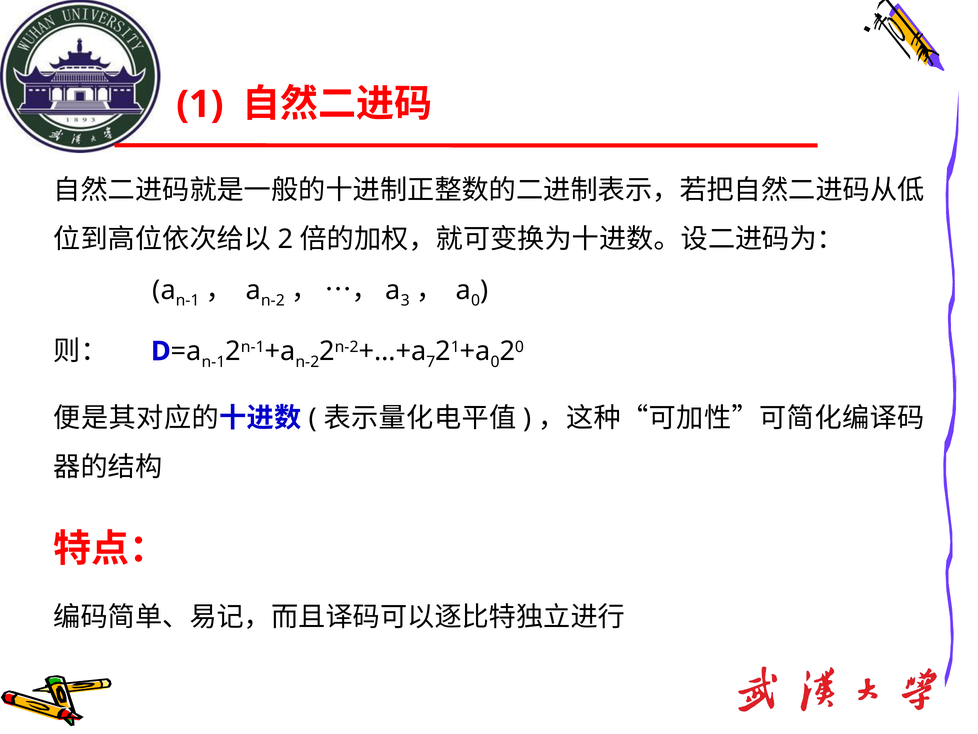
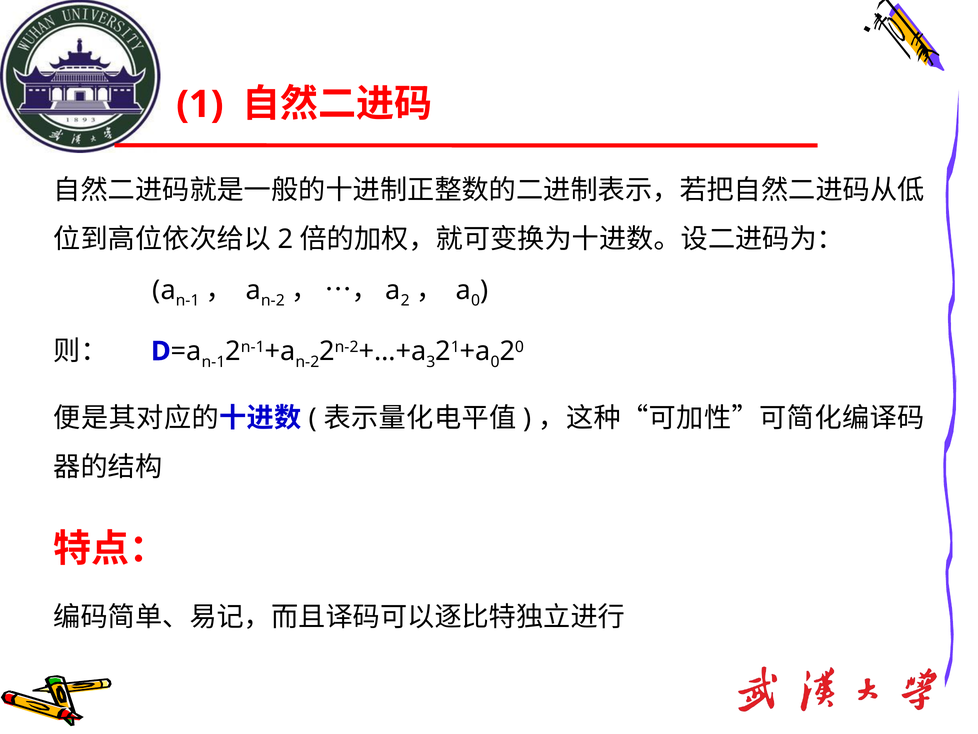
3: 3 -> 2 (405, 301)
7: 7 -> 3 (431, 362)
